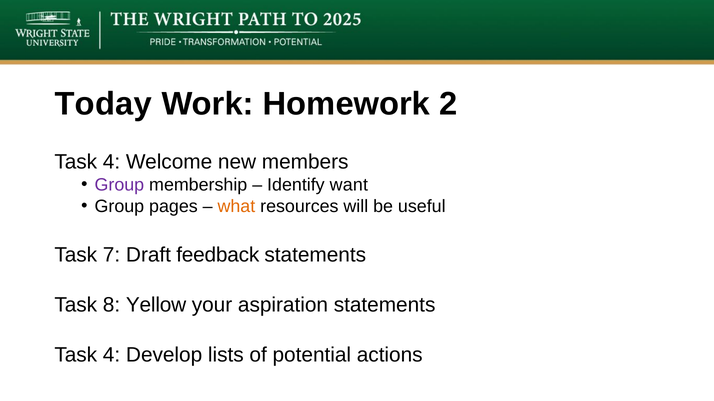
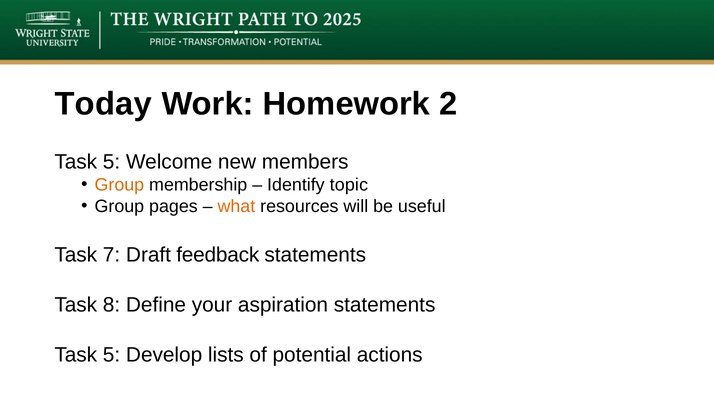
4: 4 -> 5 (112, 162)
Group colour: purple -> orange (119, 185)
want: want -> topic (349, 185)
Yellow: Yellow -> Define (156, 305)
4: 4 -> 5 (112, 355)
